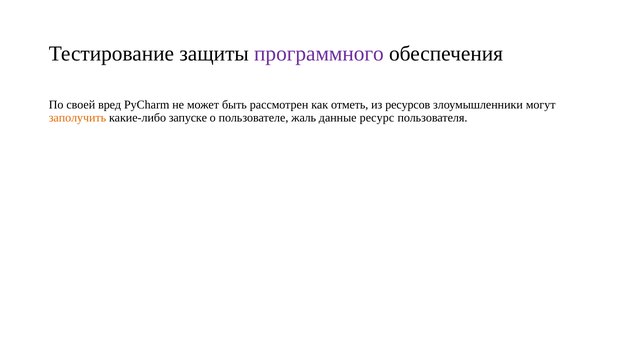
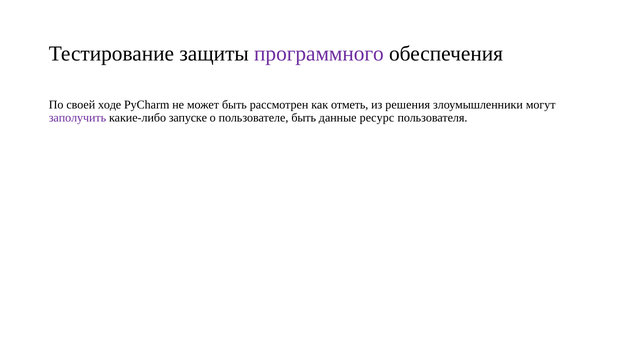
вред: вред -> ходе (110, 105)
ресурсов: ресурсов -> решения (408, 105)
заполучить colour: orange -> purple (77, 118)
пользователе жаль: жаль -> быть (304, 118)
